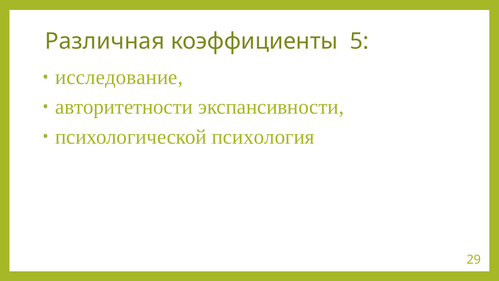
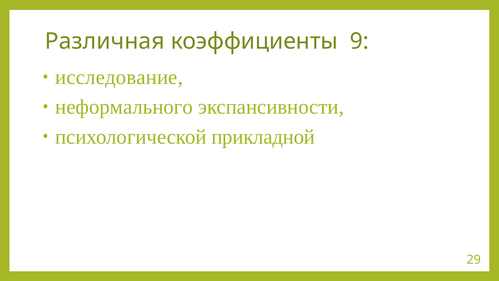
5: 5 -> 9 (359, 41)
авторитетности: авторитетности -> неформального (124, 107)
психология: психология -> прикладной (263, 137)
